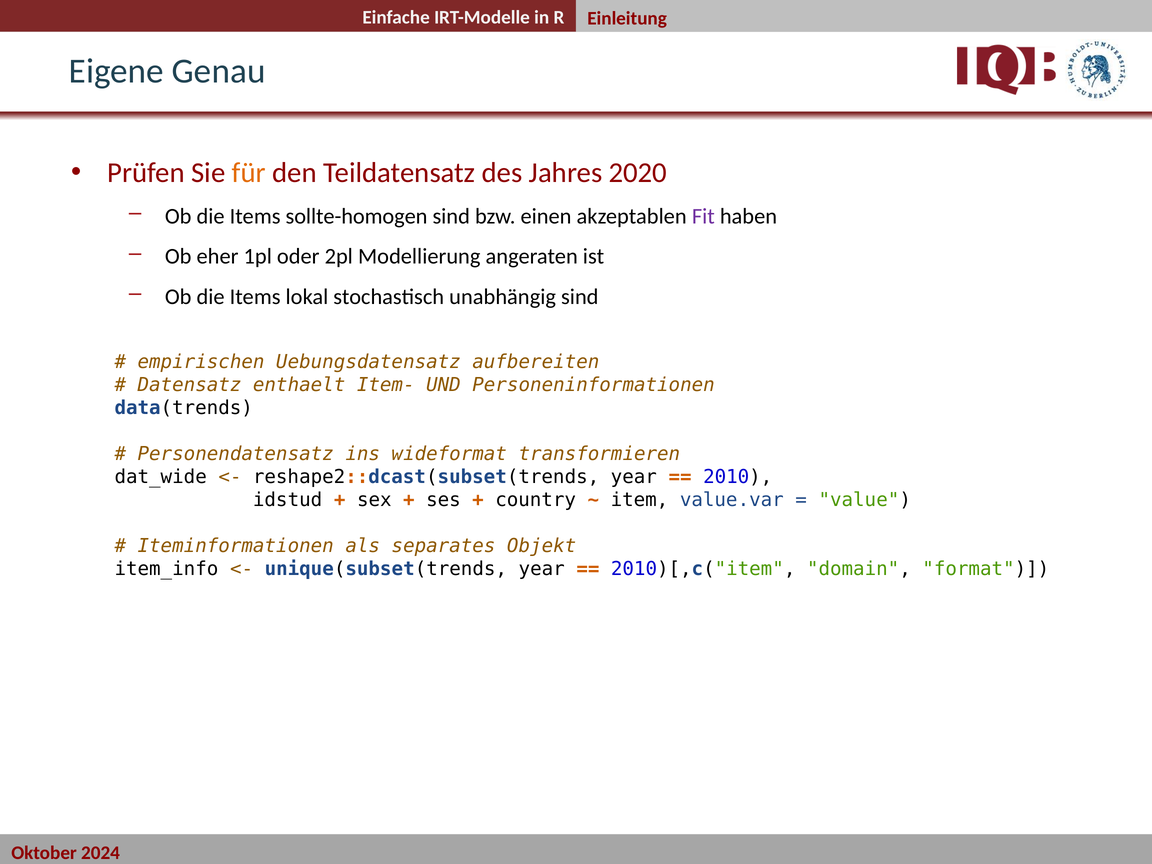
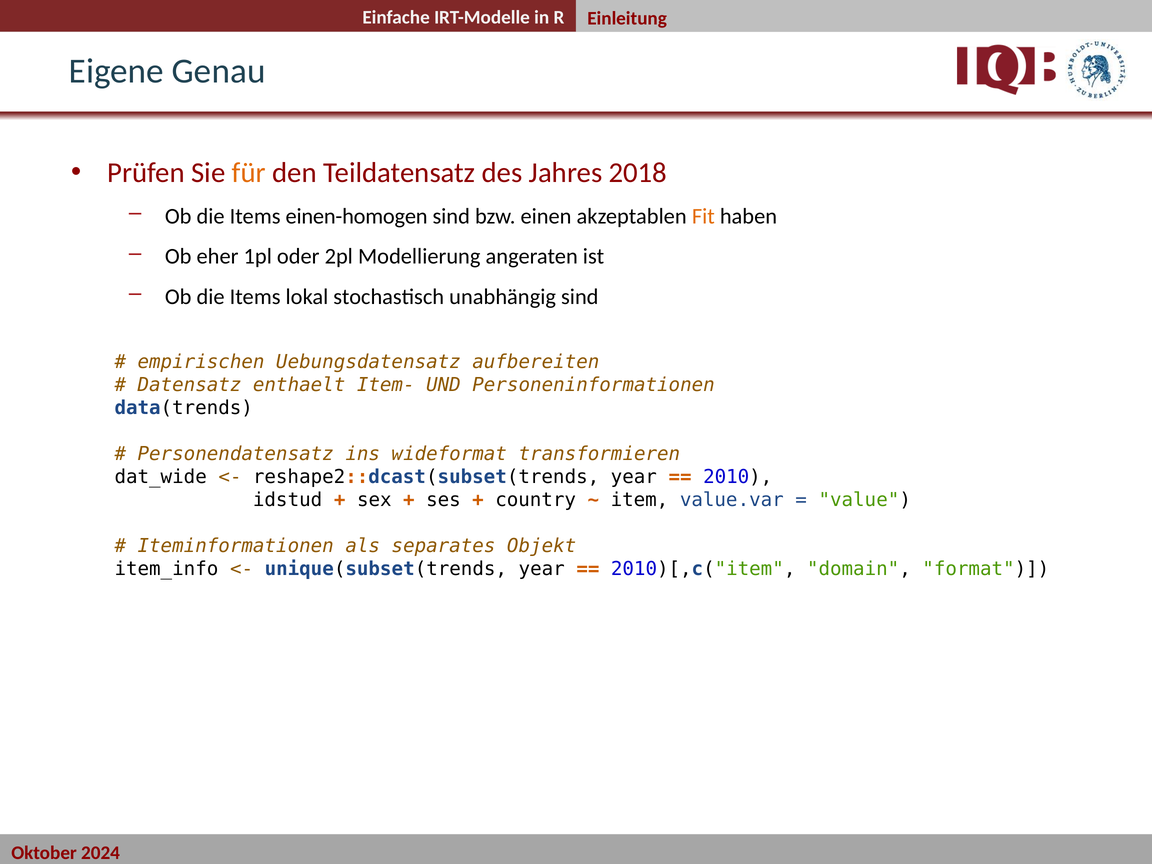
2020: 2020 -> 2018 (638, 173)
sollte-homogen: sollte-homogen -> einen-homogen (357, 216)
Fit colour: purple -> orange (703, 216)
